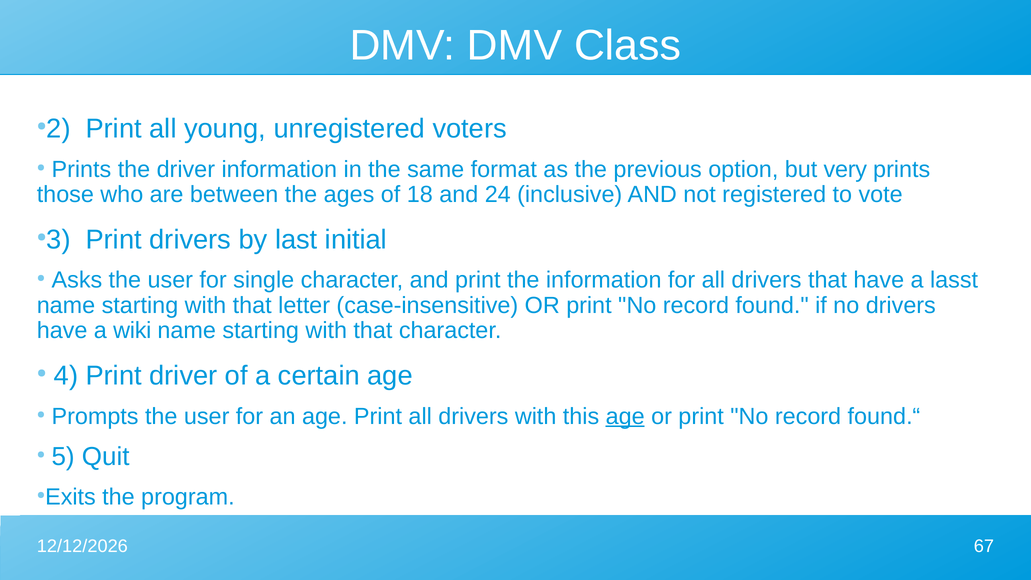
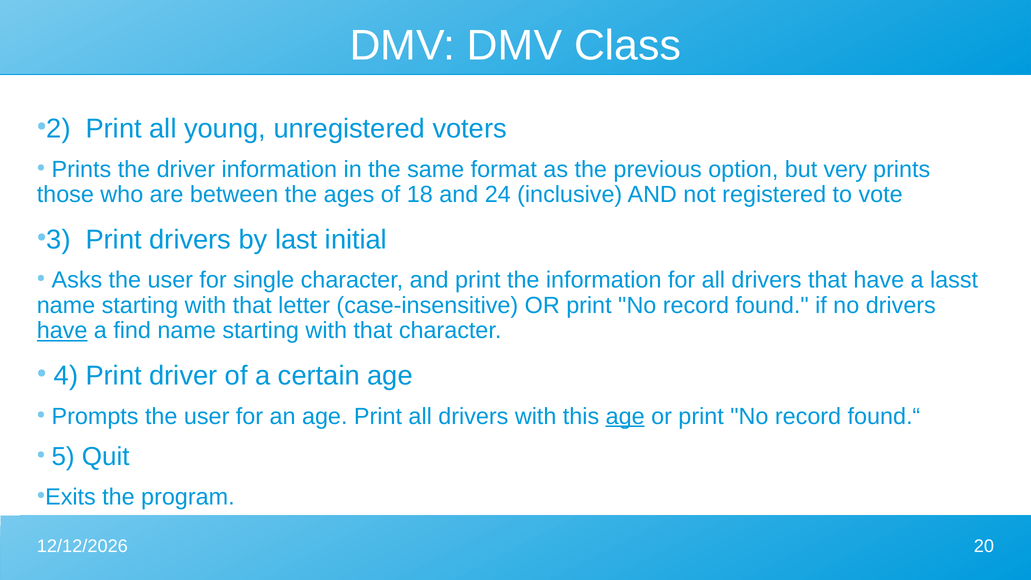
have underline: none -> present (62, 331)
wiki: wiki -> find (132, 331)
67: 67 -> 20 (984, 546)
